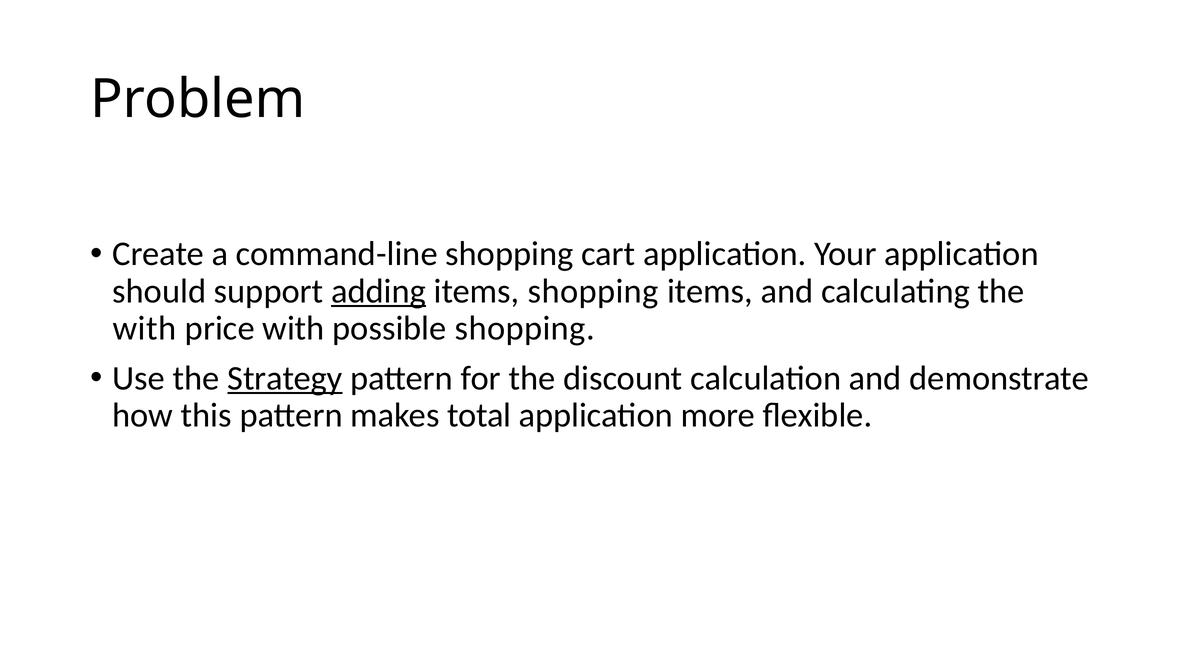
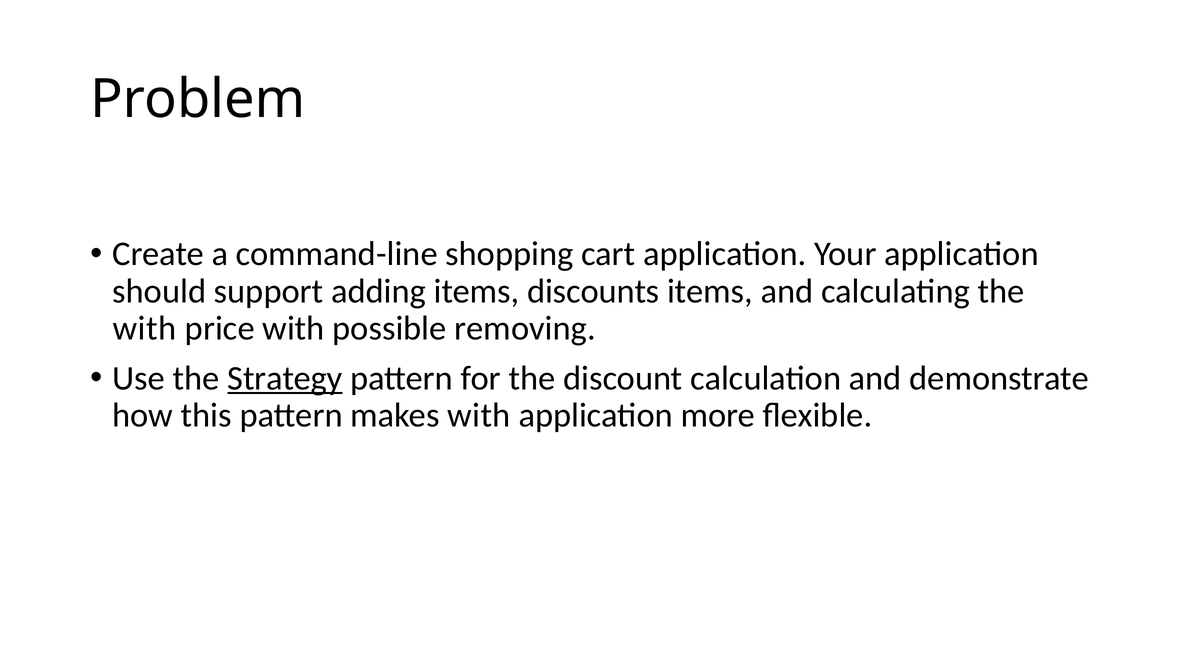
adding underline: present -> none (378, 291)
items shopping: shopping -> discounts (593, 291)
possible shopping: shopping -> removing (525, 328)
makes total: total -> with (479, 415)
